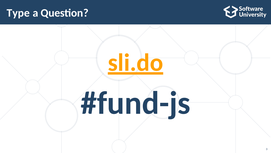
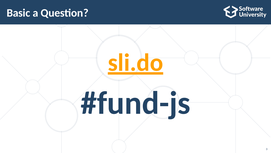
Type: Type -> Basic (18, 13)
